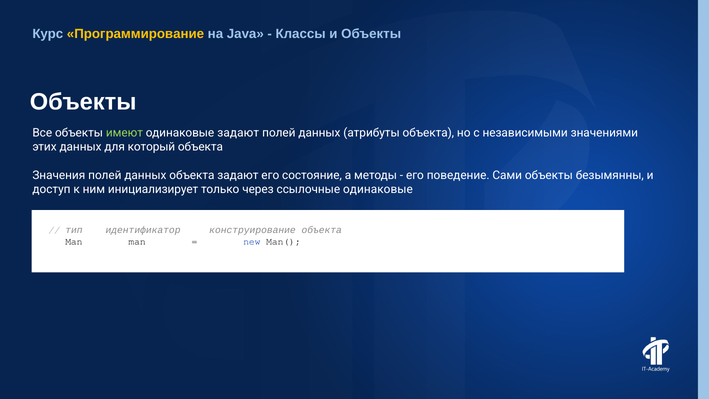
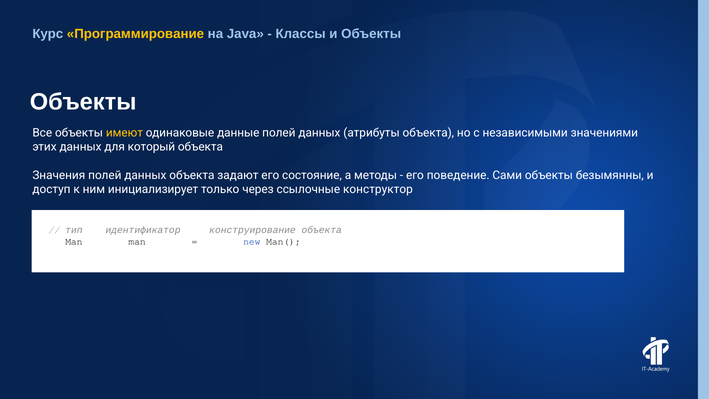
имеют colour: light green -> yellow (124, 133)
одинаковые задают: задают -> данные (238, 133)
ссылочные одинаковые: одинаковые -> конструктор (378, 189)
